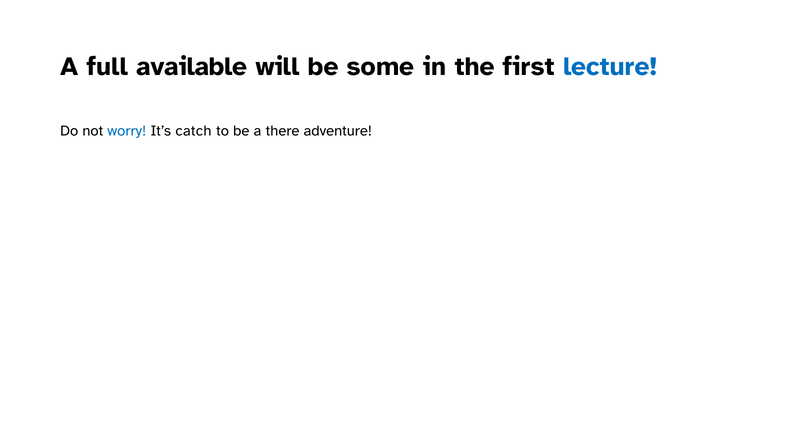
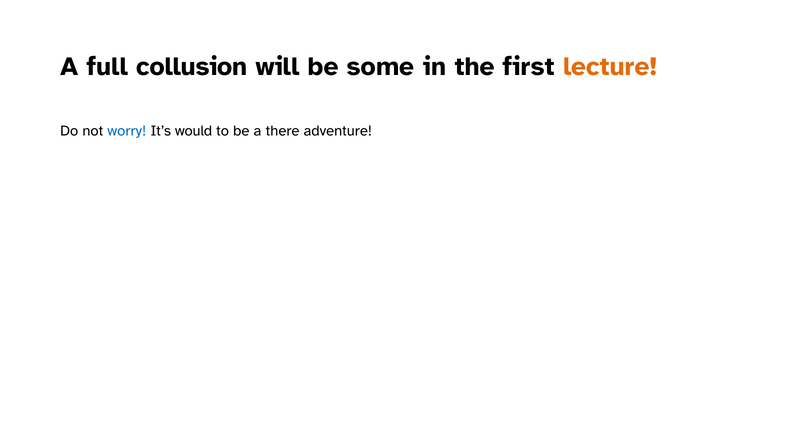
available: available -> collusion (192, 66)
lecture colour: blue -> orange (610, 66)
catch: catch -> would (194, 131)
